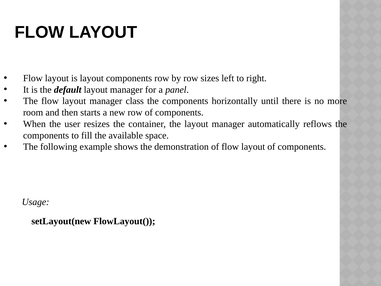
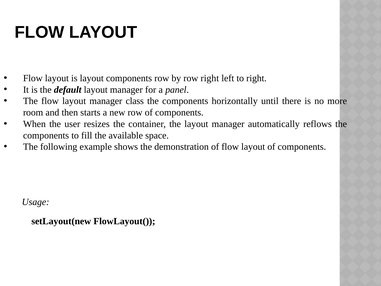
row sizes: sizes -> right (210, 78)
